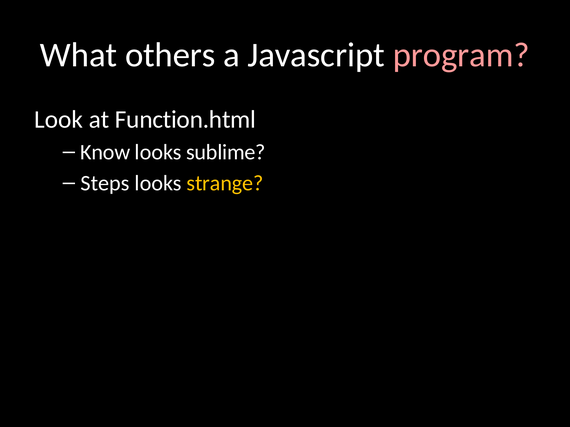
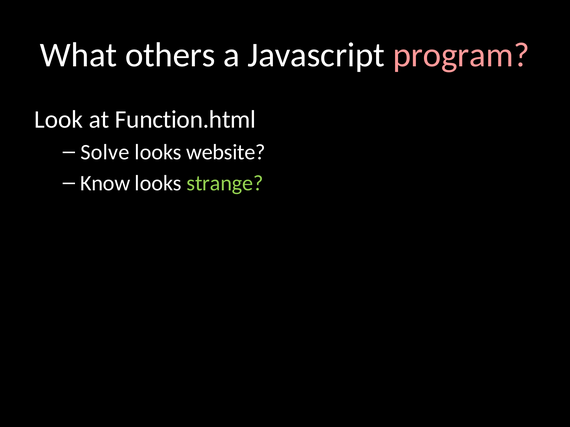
Know: Know -> Solve (105, 152)
sublime: sublime -> website (226, 152)
Steps: Steps -> Know (105, 183)
strange colour: yellow -> light green (225, 183)
